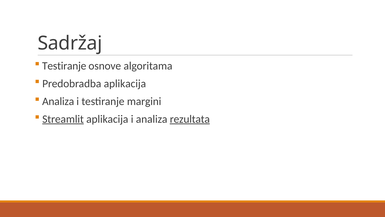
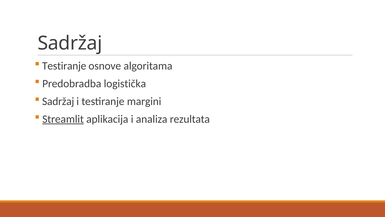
Predobradba aplikacija: aplikacija -> logistička (125, 83)
Analiza: Analiza -> Sadržaj (58, 101)
rezultata underline: present -> none (190, 119)
